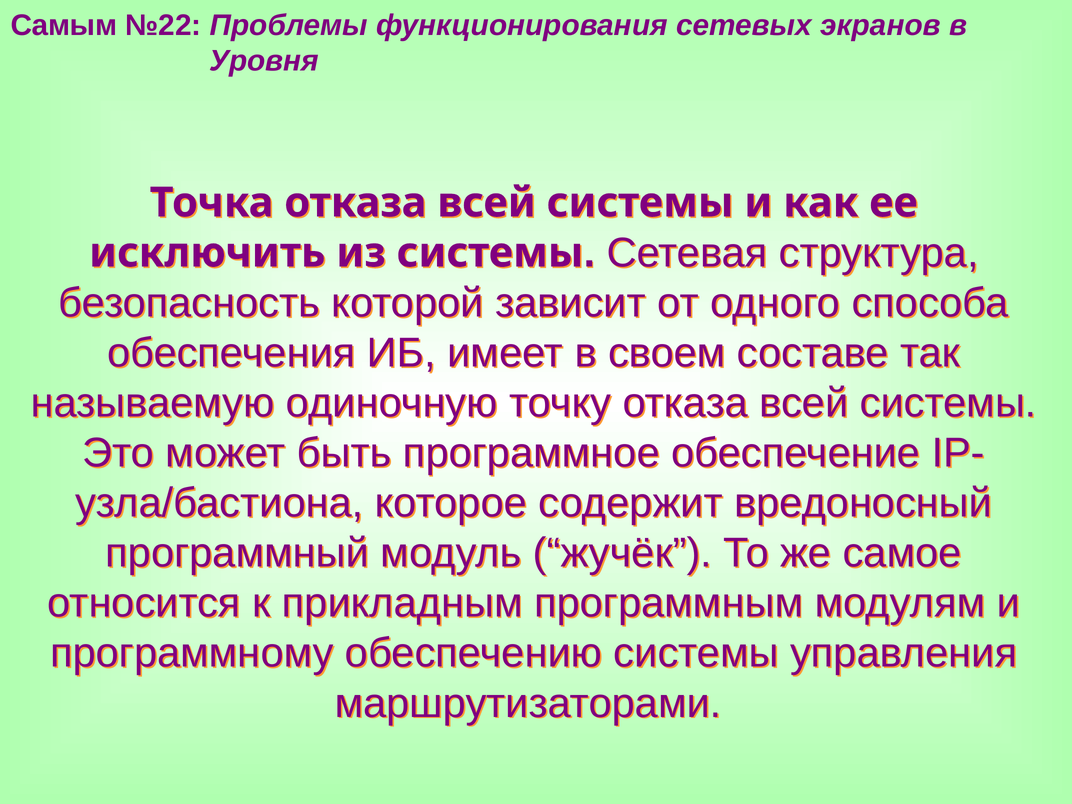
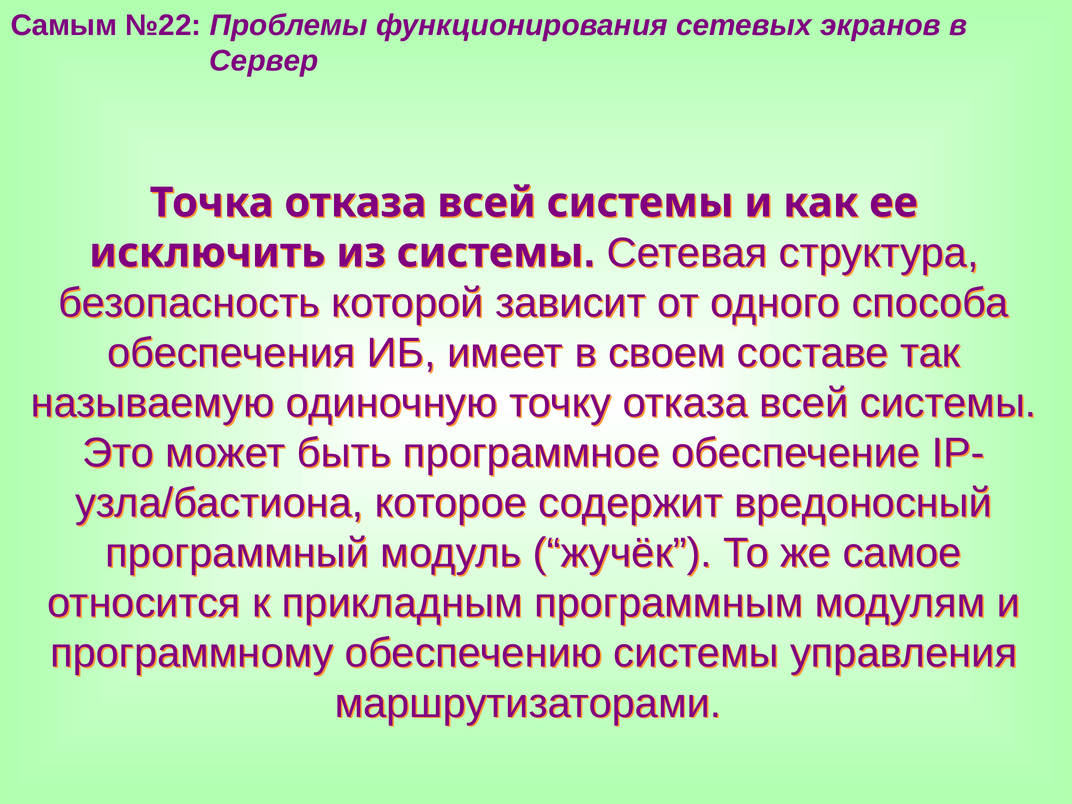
Уровня: Уровня -> Сервер (264, 61)
